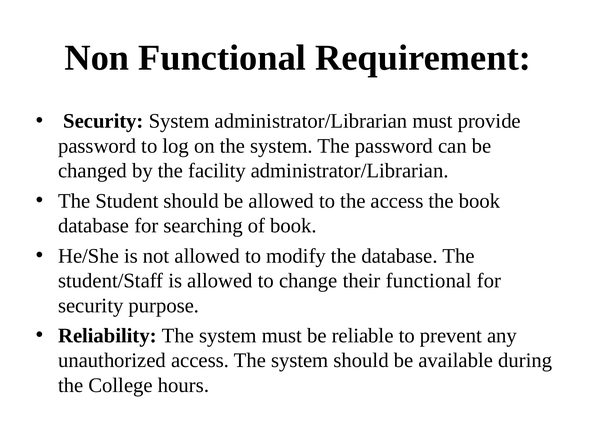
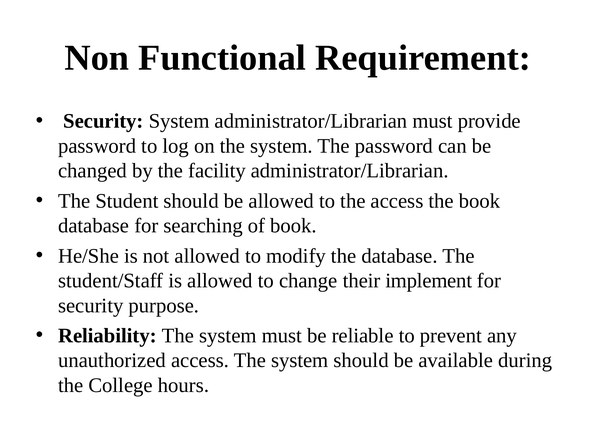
their functional: functional -> implement (429, 281)
